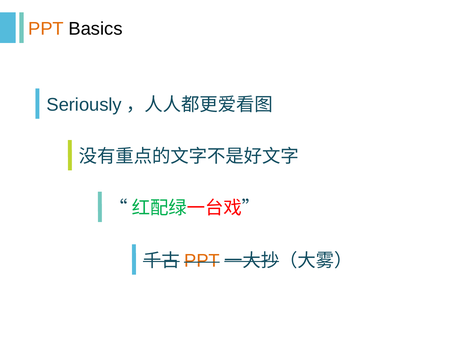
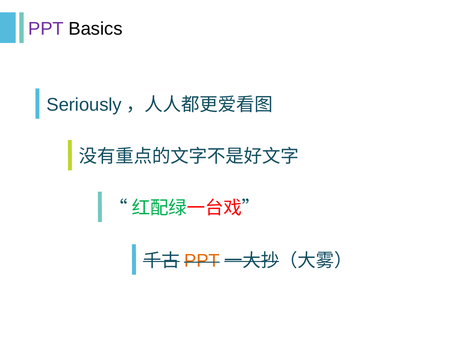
PPT colour: orange -> purple (46, 29)
